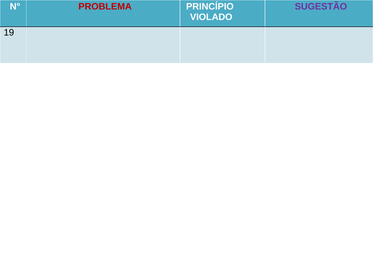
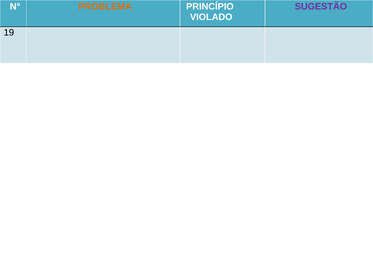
PROBLEMA colour: red -> orange (105, 7)
